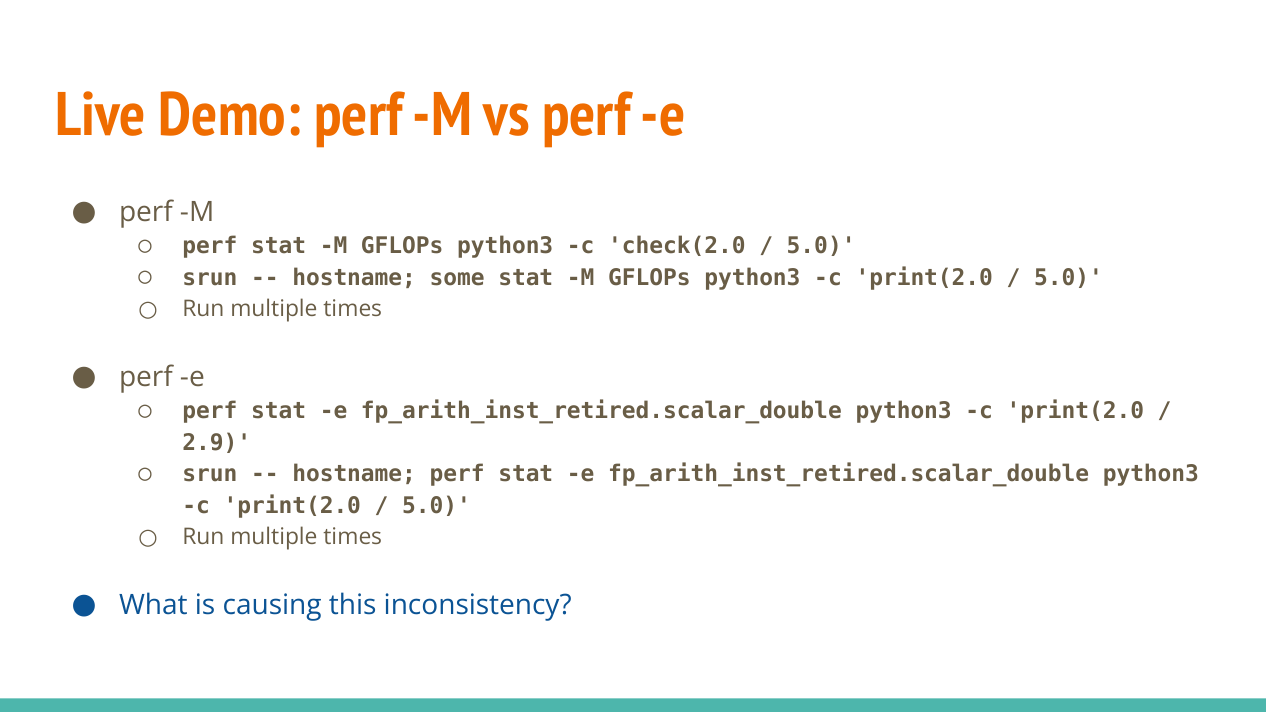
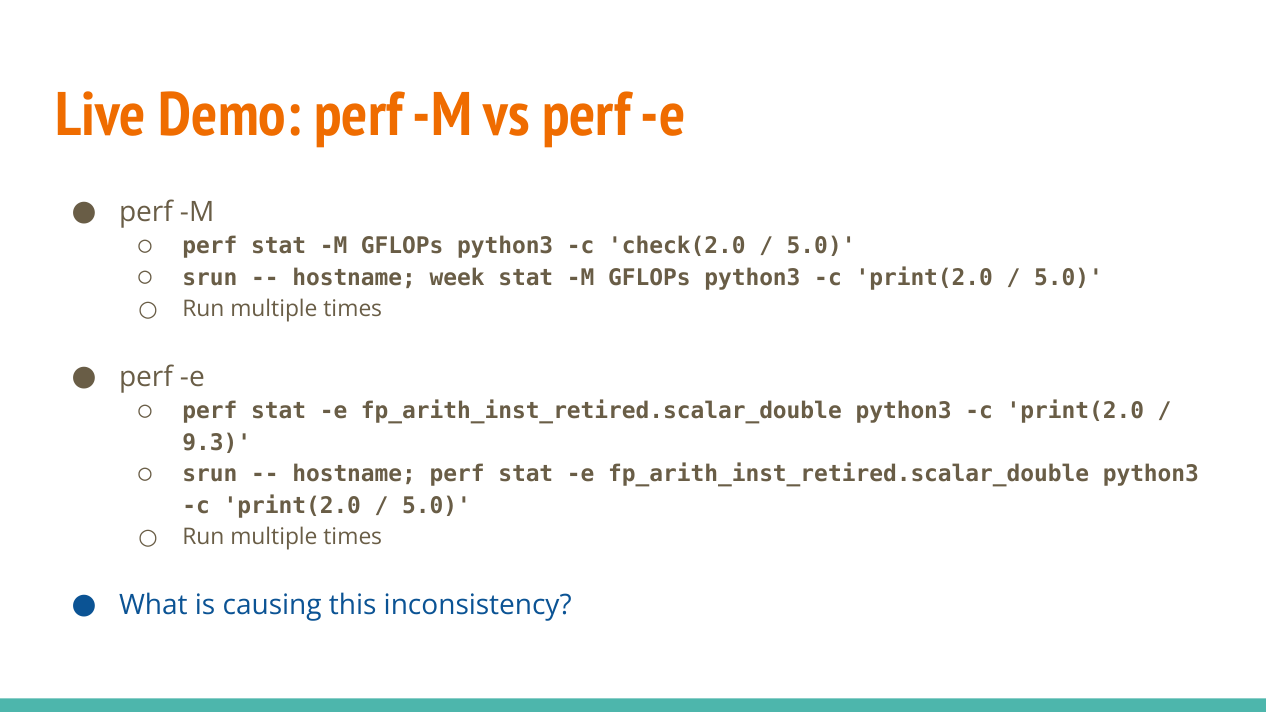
some: some -> week (457, 278)
2.9: 2.9 -> 9.3 (217, 443)
